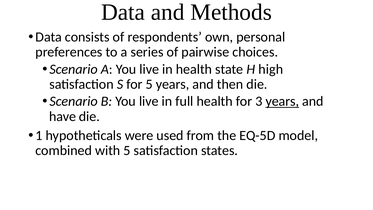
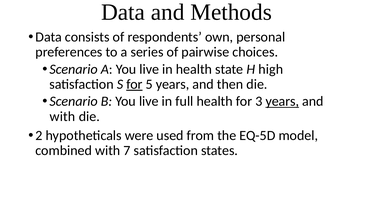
for underline: none -> present (134, 84)
have: have -> with (63, 116)
1: 1 -> 2 (39, 135)
with 5: 5 -> 7 (127, 150)
